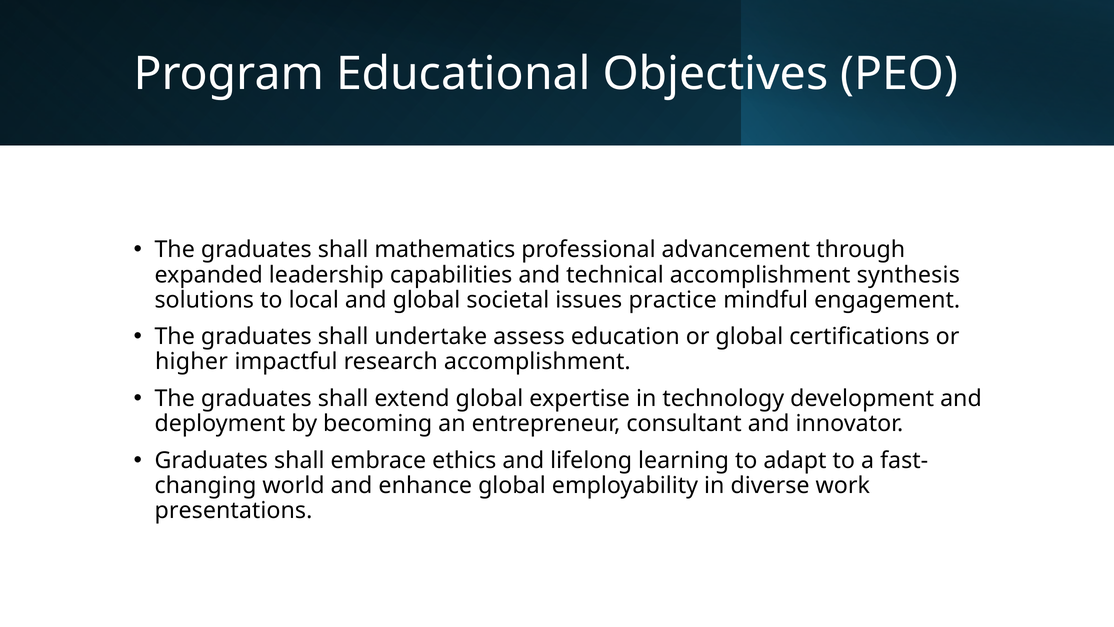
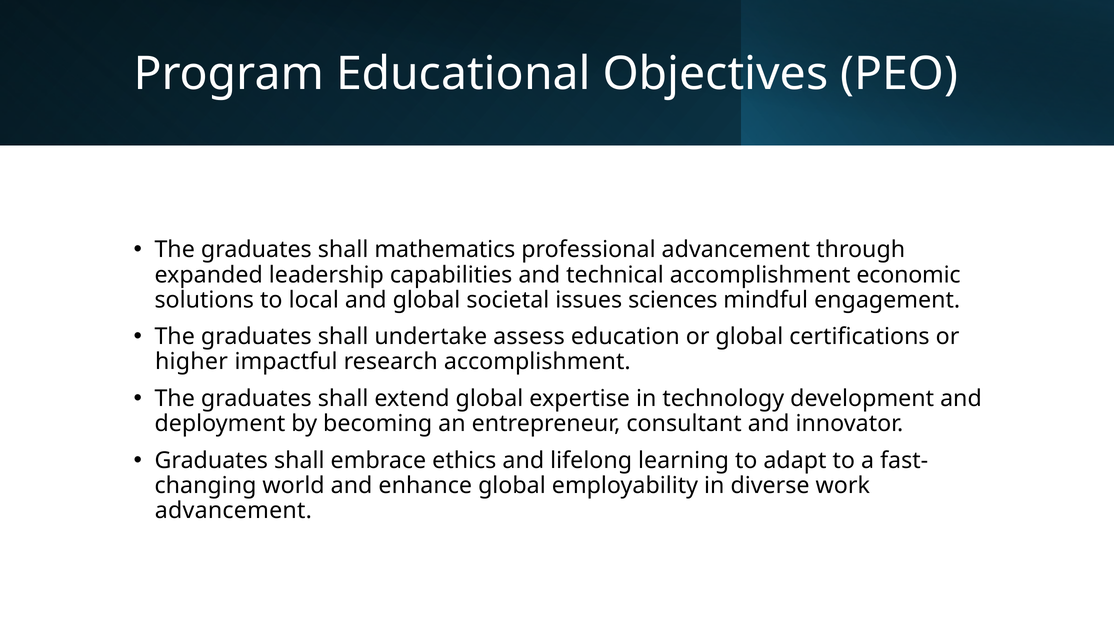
synthesis: synthesis -> economic (909, 275)
practice: practice -> sciences (673, 300)
presentations: presentations -> advancement (233, 510)
